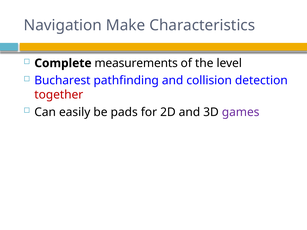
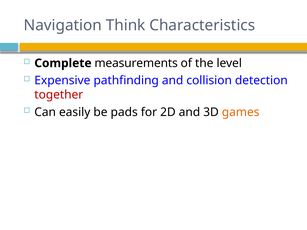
Make: Make -> Think (126, 25)
Bucharest: Bucharest -> Expensive (62, 81)
games colour: purple -> orange (241, 112)
